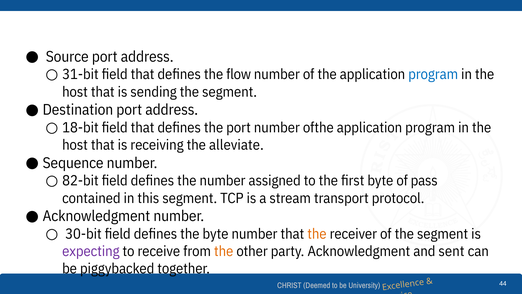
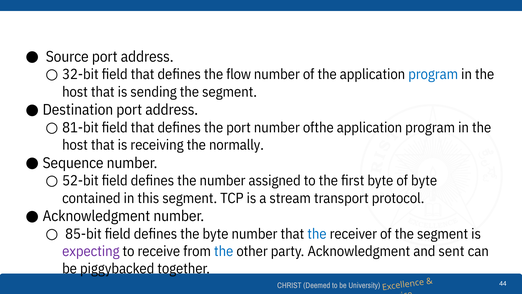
31-bit: 31-bit -> 32-bit (80, 74)
18-bit: 18-bit -> 81-bit (80, 127)
alleviate: alleviate -> normally (236, 145)
82-bit: 82-bit -> 52-bit (80, 181)
of pass: pass -> byte (424, 181)
30-bit: 30-bit -> 85-bit (83, 234)
the colour: orange -> blue (317, 234)
the colour: orange -> blue (224, 251)
